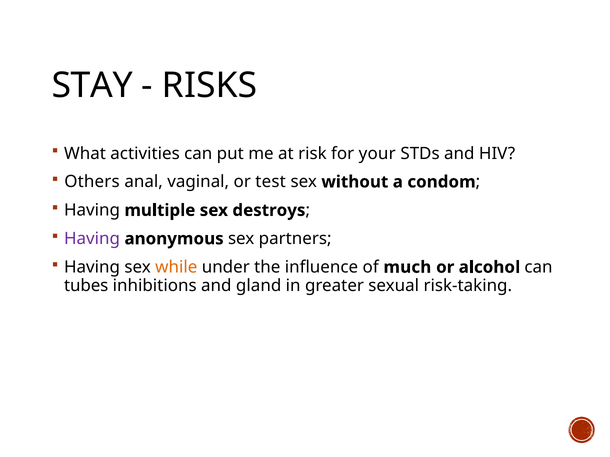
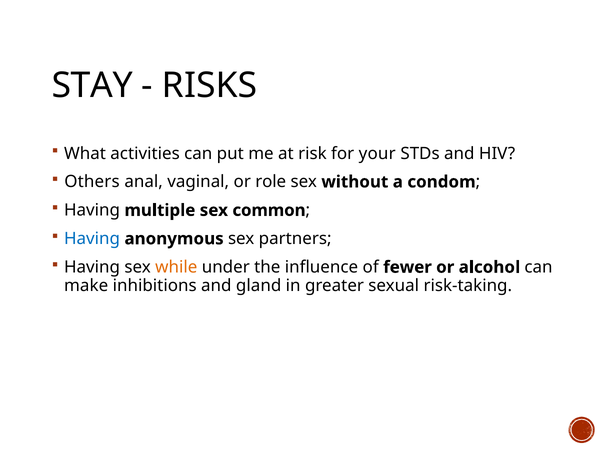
test: test -> role (271, 182)
destroys: destroys -> common (269, 211)
Having colour: purple -> blue (92, 239)
much: much -> fewer (407, 267)
tubes: tubes -> make (86, 286)
